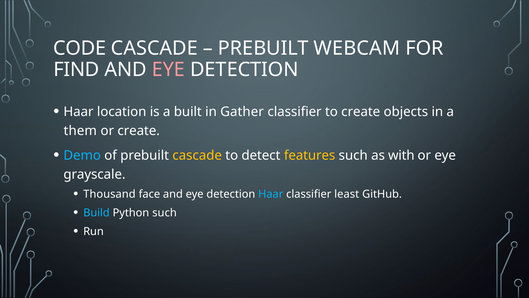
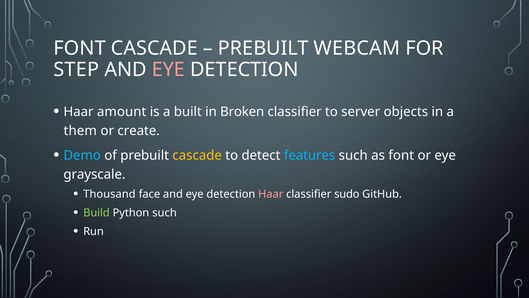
CODE: CODE -> FONT (80, 48)
FIND: FIND -> STEP (76, 69)
location: location -> amount (122, 112)
Gather: Gather -> Broken (242, 112)
to create: create -> server (361, 112)
features colour: yellow -> light blue (310, 155)
as with: with -> font (401, 155)
Haar colour: light blue -> pink (271, 194)
least: least -> sudo (347, 194)
Build colour: light blue -> light green (96, 213)
